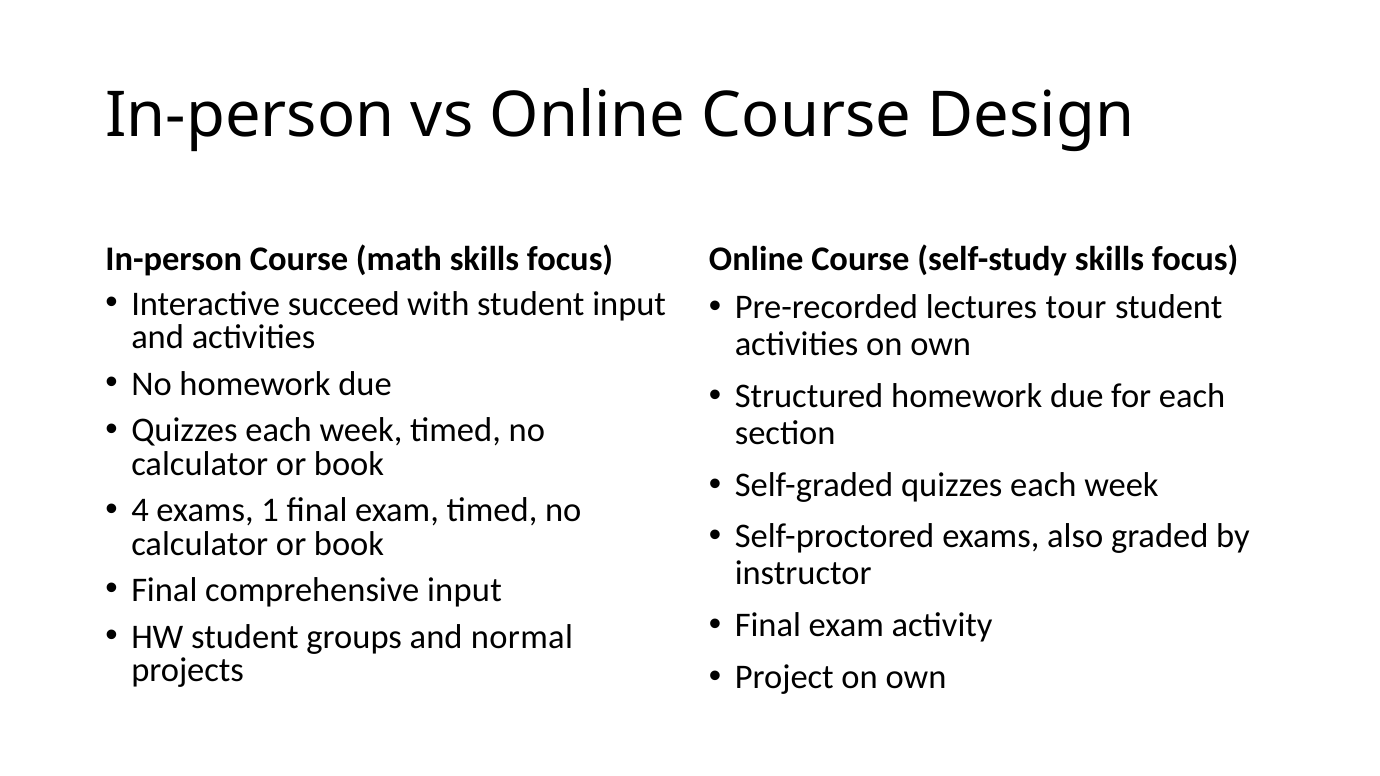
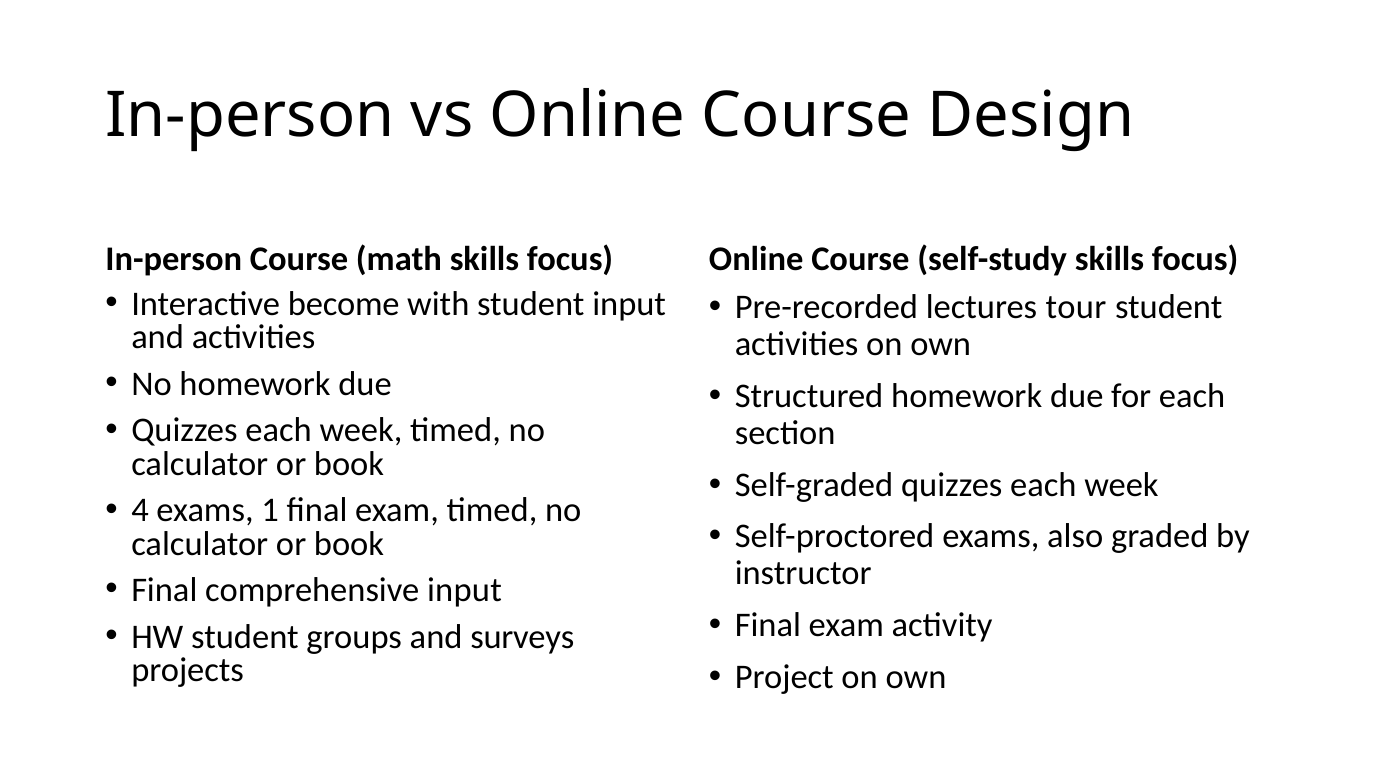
succeed: succeed -> become (344, 304)
normal: normal -> surveys (522, 637)
